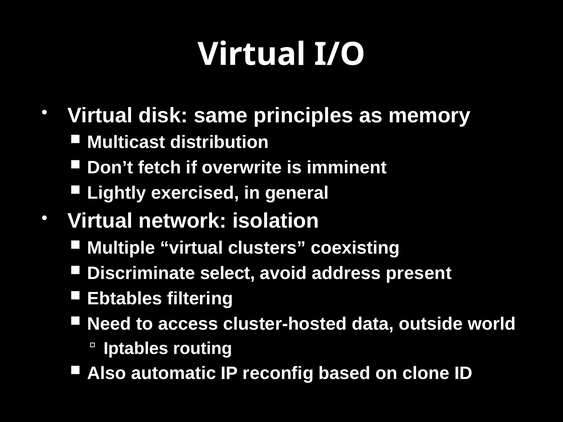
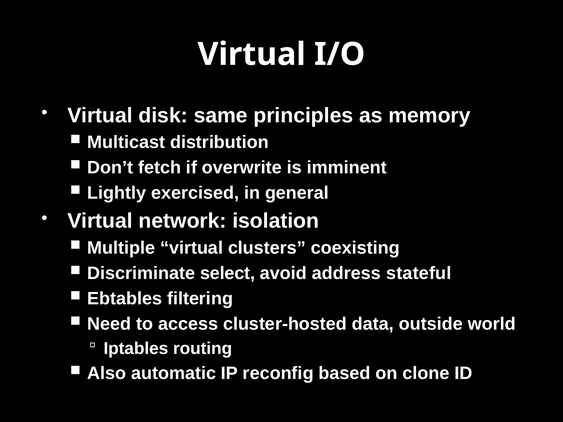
present: present -> stateful (419, 273)
